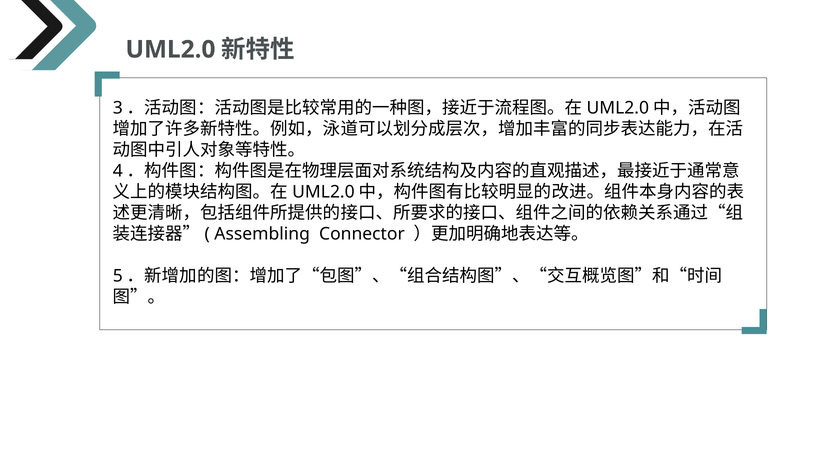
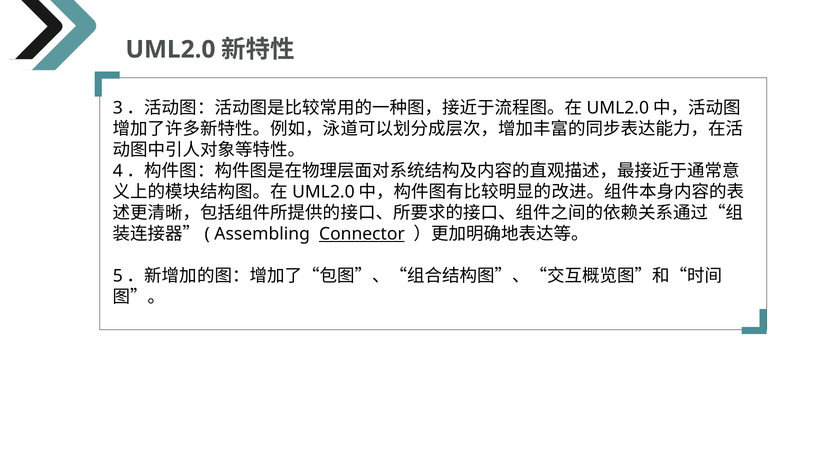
Connector underline: none -> present (362, 234)
